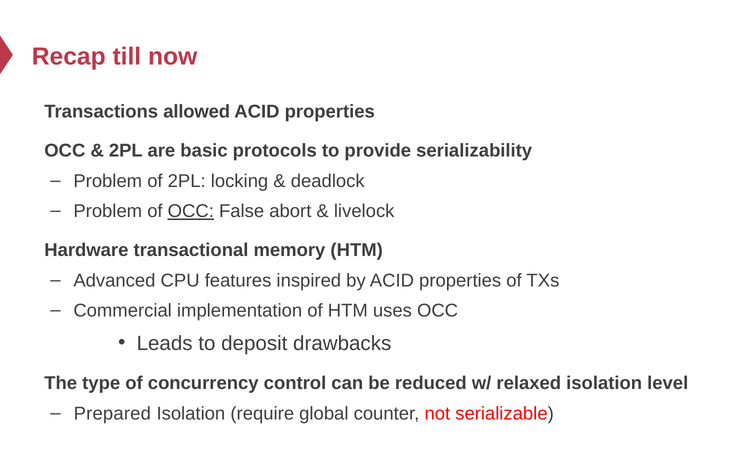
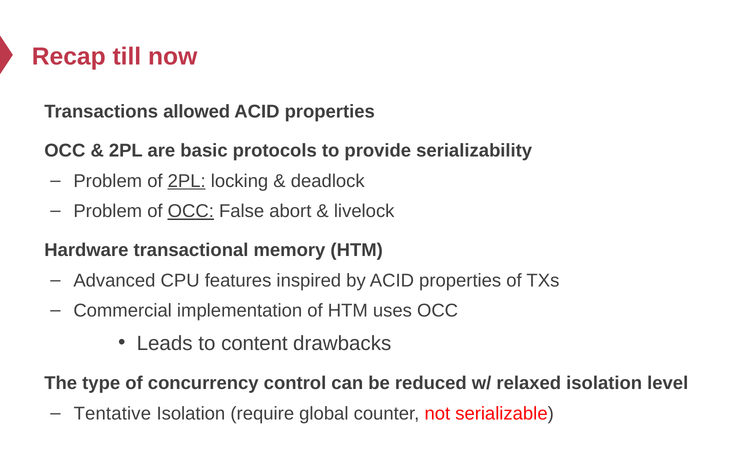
2PL underline: none -> present (187, 181)
deposit: deposit -> content (254, 343)
Prepared: Prepared -> Tentative (112, 414)
